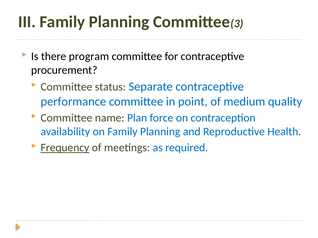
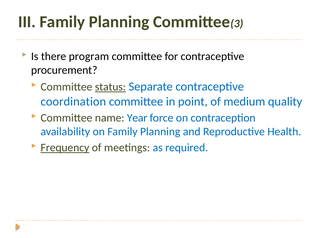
status underline: none -> present (110, 87)
performance: performance -> coordination (73, 102)
Plan: Plan -> Year (137, 118)
